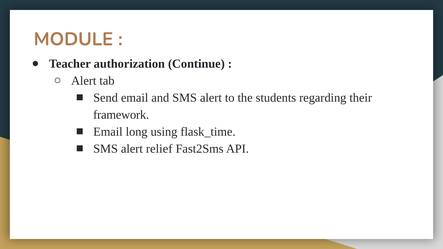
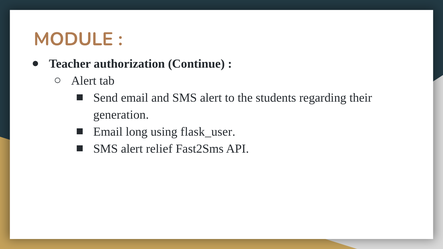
framework: framework -> generation (121, 115)
flask_time: flask_time -> flask_user (208, 132)
